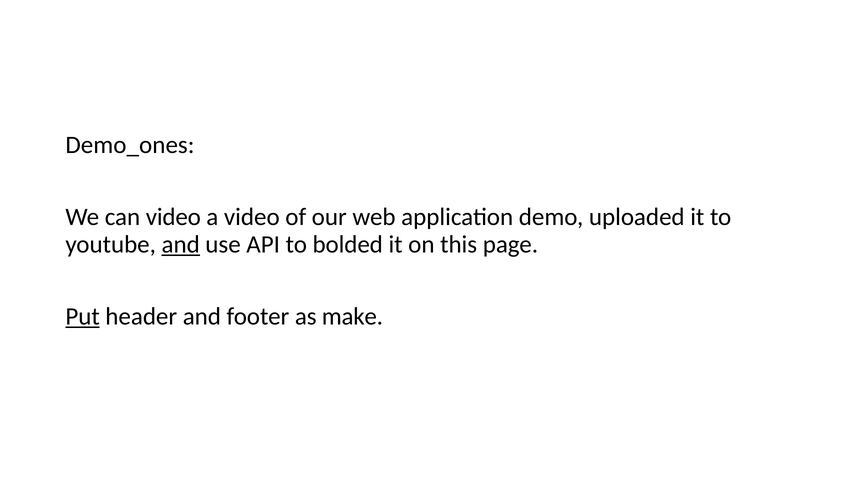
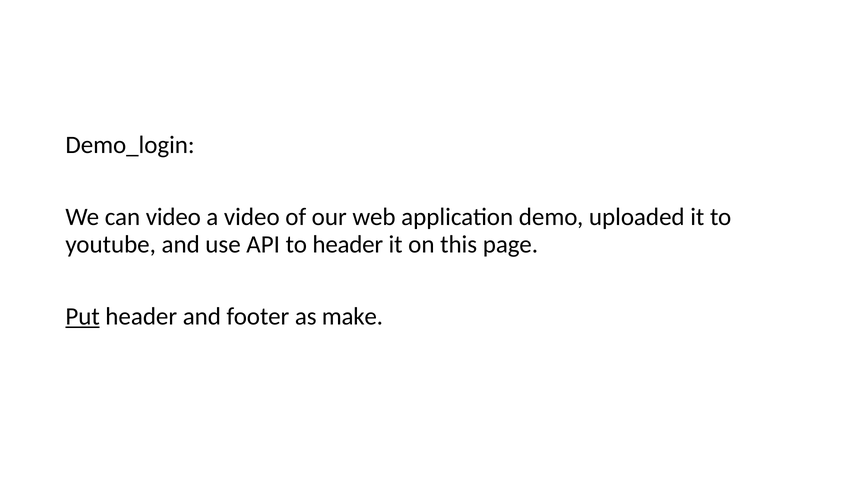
Demo_ones: Demo_ones -> Demo_login (130, 145)
and underline: present -> none (181, 244)
to bolded: bolded -> header (348, 244)
